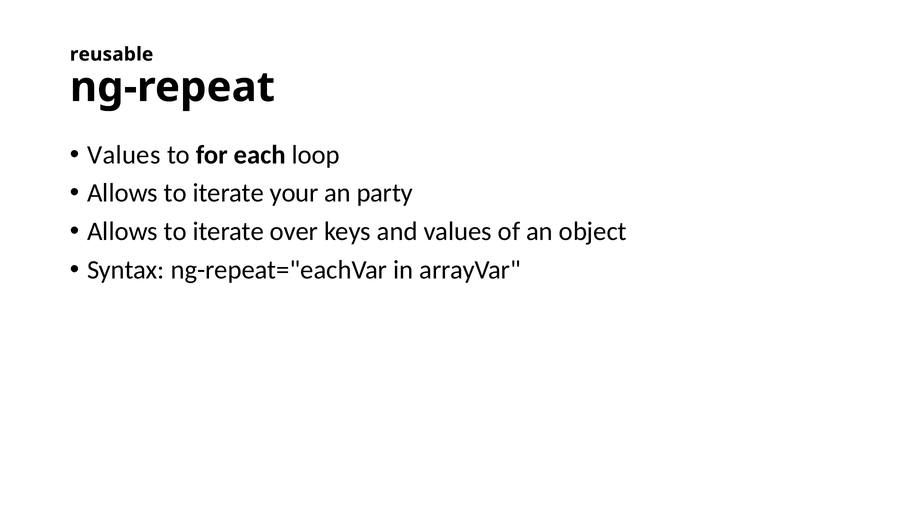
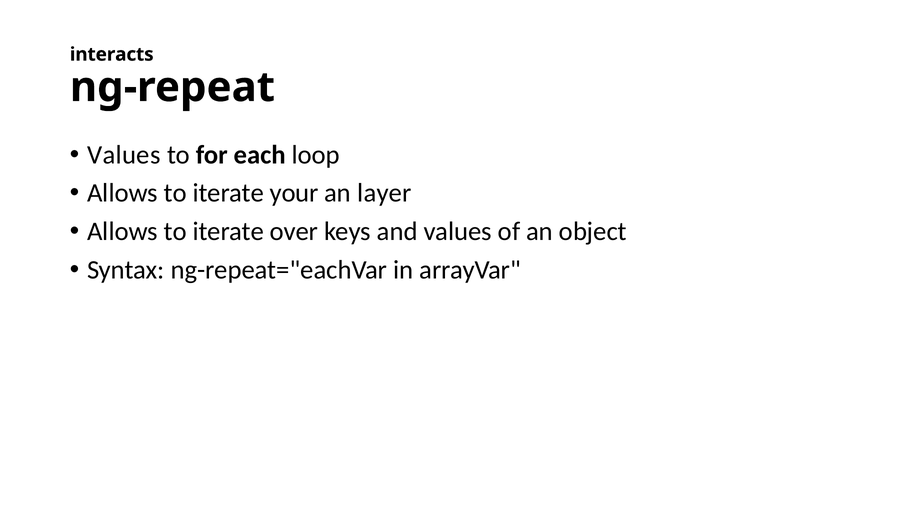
reusable: reusable -> interacts (112, 54)
party: party -> layer (384, 193)
